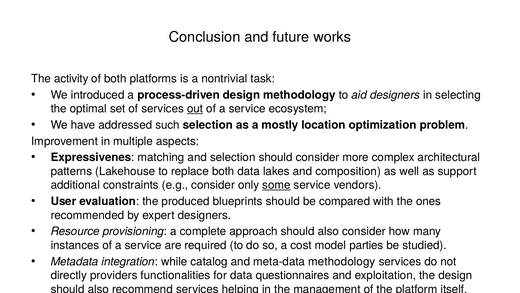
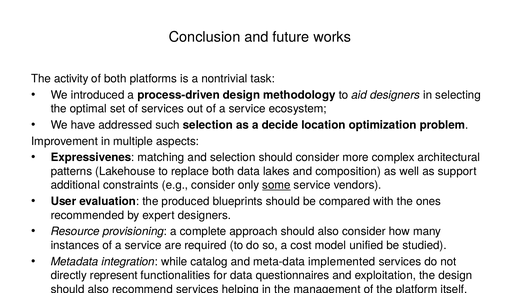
out underline: present -> none (195, 109)
mostly: mostly -> decide (280, 125)
parties: parties -> unified (366, 245)
meta-data methodology: methodology -> implemented (342, 261)
providers: providers -> represent (114, 275)
